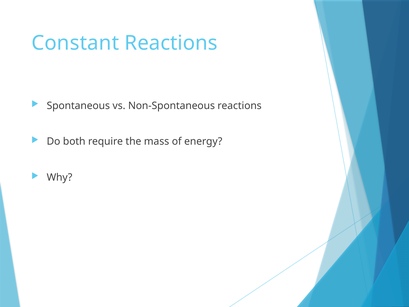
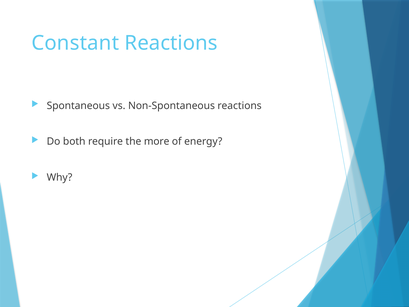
mass: mass -> more (157, 141)
